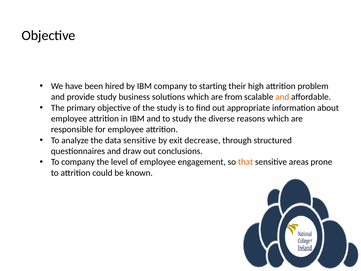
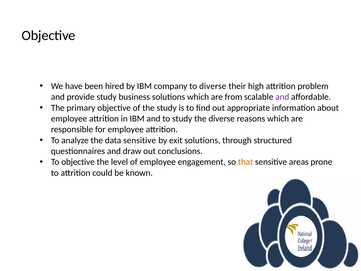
to starting: starting -> diverse (213, 86)
and colour: orange -> purple (282, 97)
exit decrease: decrease -> solutions (202, 140)
To company: company -> objective (78, 162)
